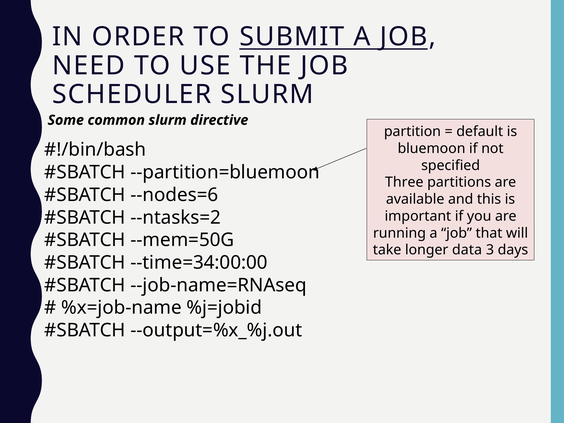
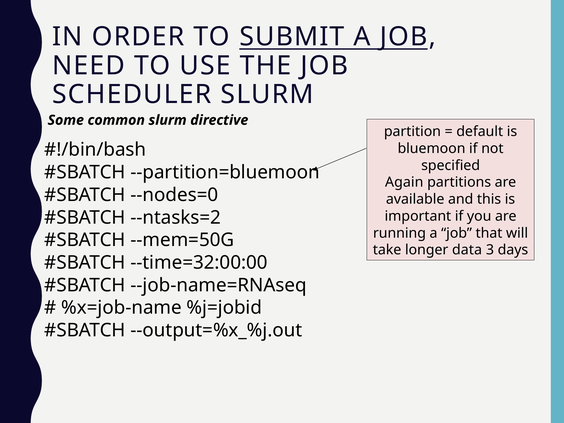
Three: Three -> Again (404, 182)
--nodes=6: --nodes=6 -> --nodes=0 (174, 195)
--time=34:00:00: --time=34:00:00 -> --time=32:00:00 (199, 263)
